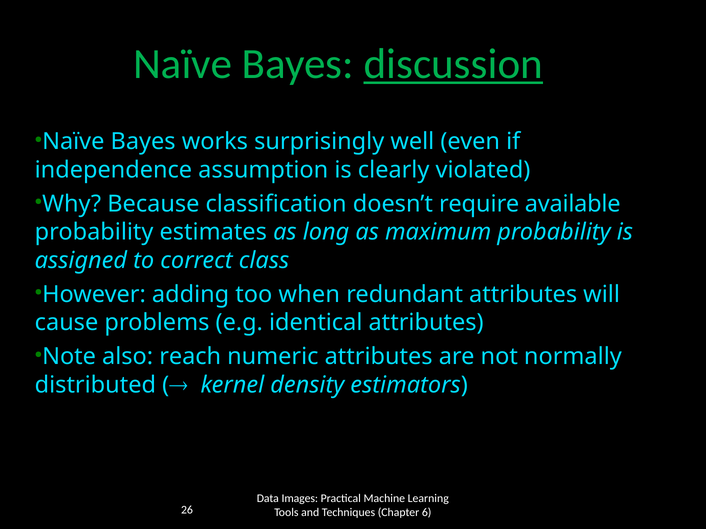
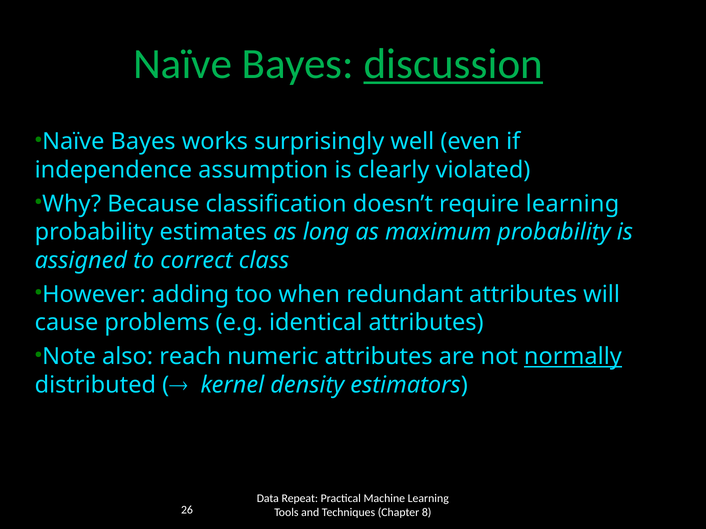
require available: available -> learning (572, 204)
normally underline: none -> present (573, 357)
Images: Images -> Repeat (300, 499)
6: 6 -> 8 (427, 513)
